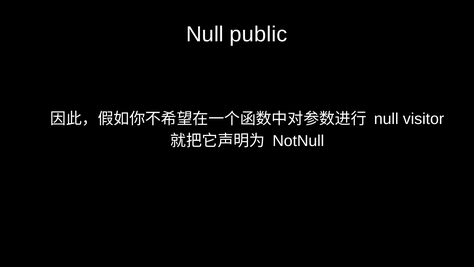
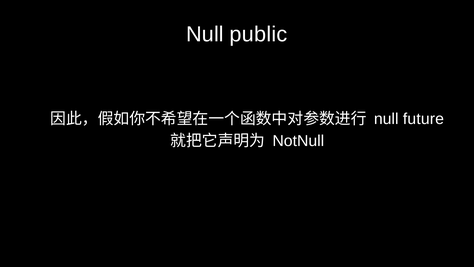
visitor: visitor -> future (423, 119)
